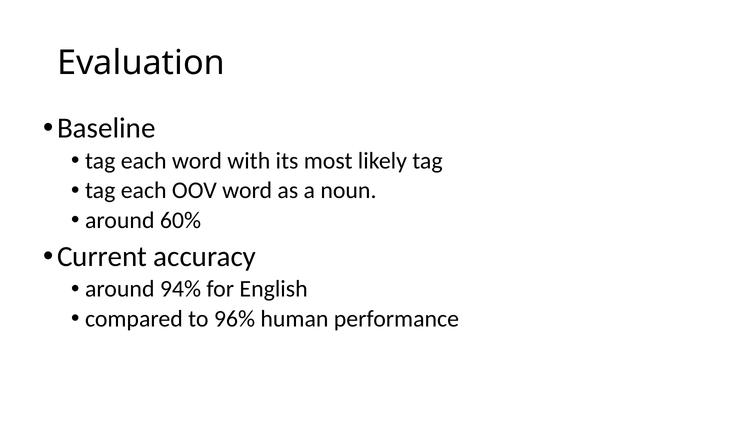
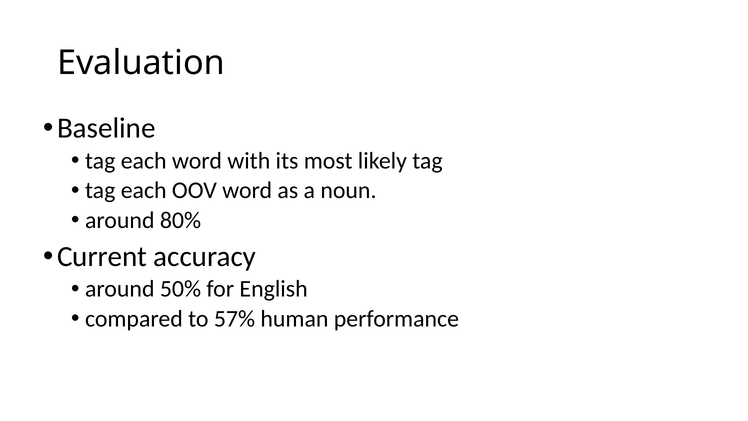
60%: 60% -> 80% (180, 220)
94%: 94% -> 50% (180, 289)
96%: 96% -> 57% (234, 319)
